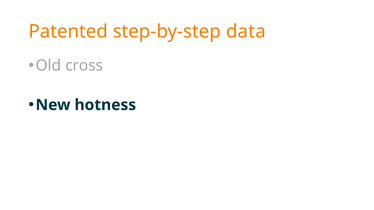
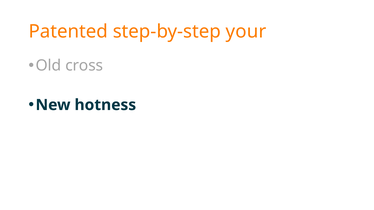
data: data -> your (246, 31)
